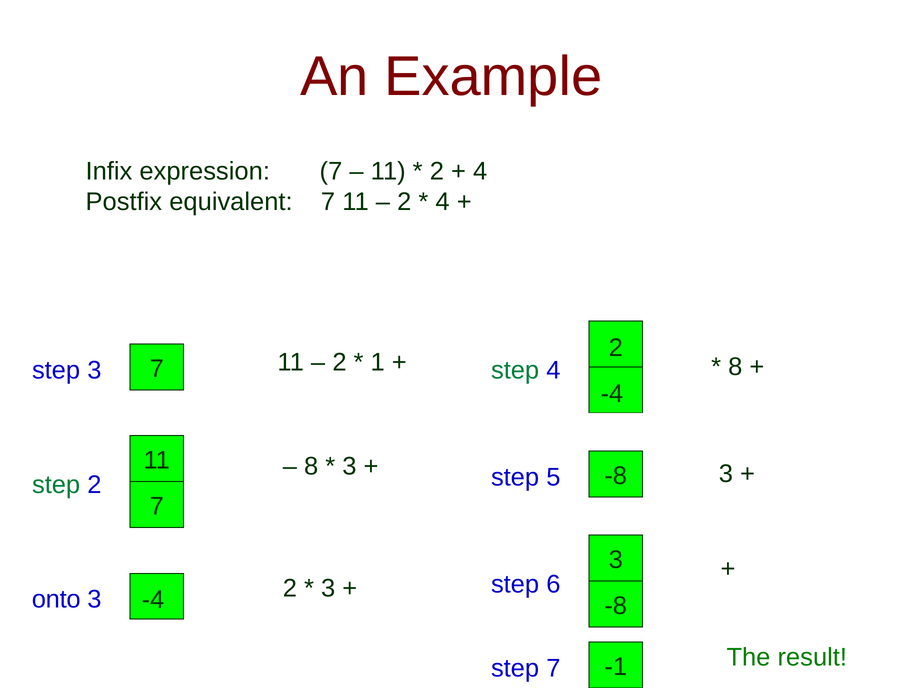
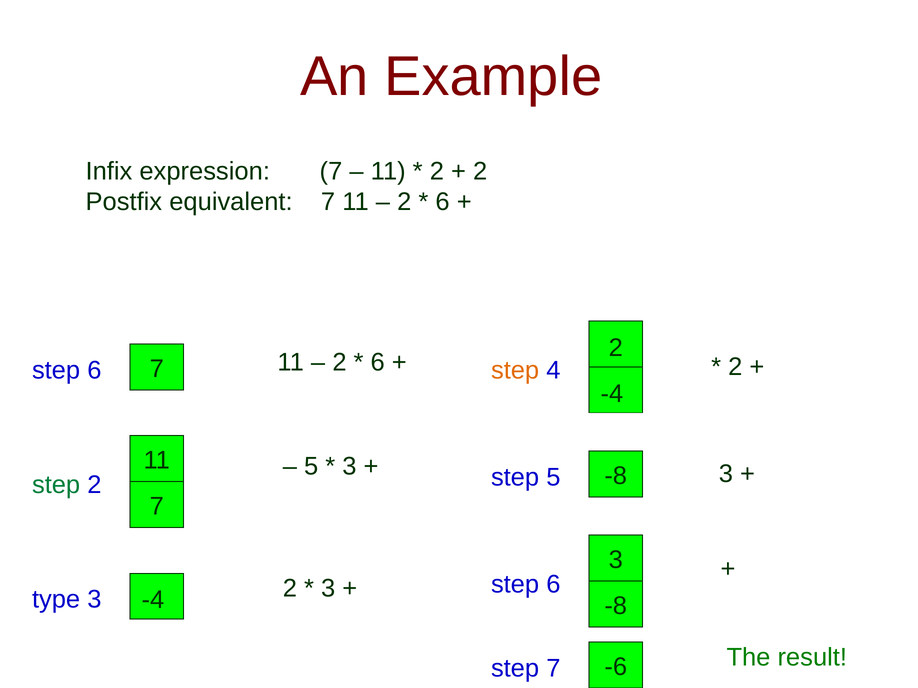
4: 4 -> 2 (480, 172)
4: 4 -> 6 (443, 202)
8: 8 -> 2 (735, 367)
1: 1 -> 6 (378, 363)
3: 3 -> 6 (94, 370)
step colour: green -> orange (515, 370)
8: 8 -> 5 (311, 466)
onto: onto -> type (56, 600)
-1: -1 -> -6 (616, 667)
